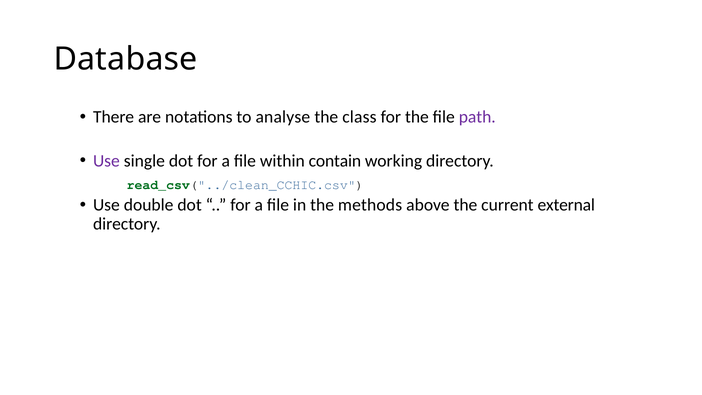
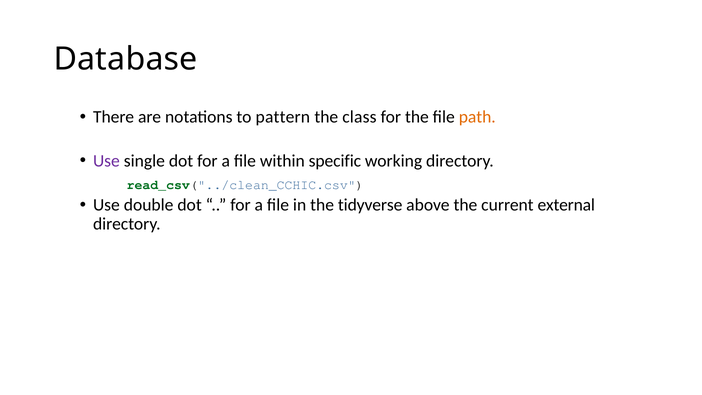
analyse: analyse -> pattern (283, 117)
path colour: purple -> orange (477, 117)
contain: contain -> specific (335, 161)
methods: methods -> tidyverse (370, 205)
